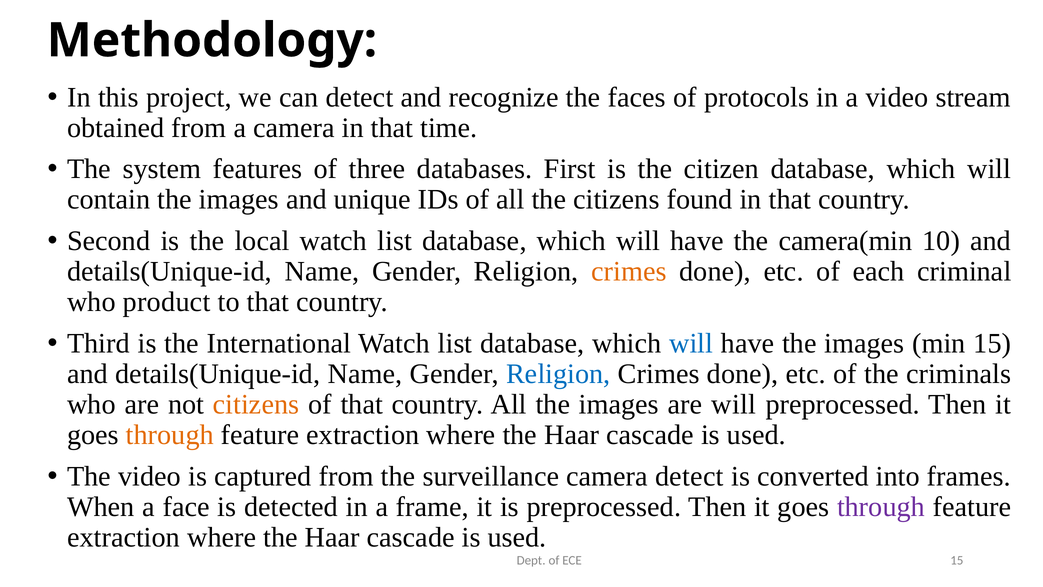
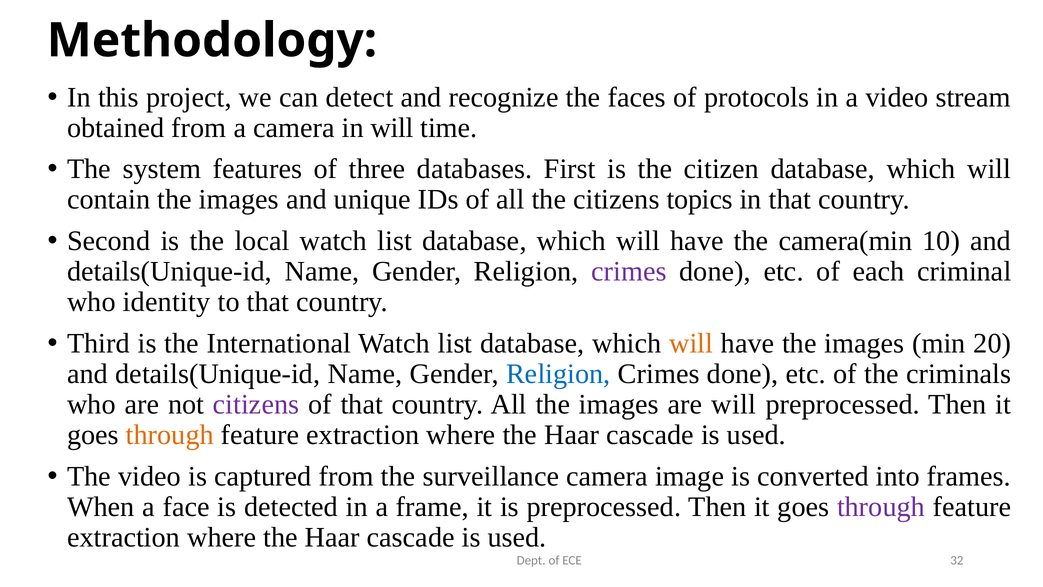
camera in that: that -> will (392, 128)
found: found -> topics (700, 200)
crimes colour: orange -> purple (629, 271)
product: product -> identity (167, 302)
will colour: blue -> orange (691, 343)
min 15: 15 -> 20 (992, 343)
citizens colour: orange -> purple (256, 404)
camera detect: detect -> image (690, 476)
ECE 15: 15 -> 32 (957, 560)
